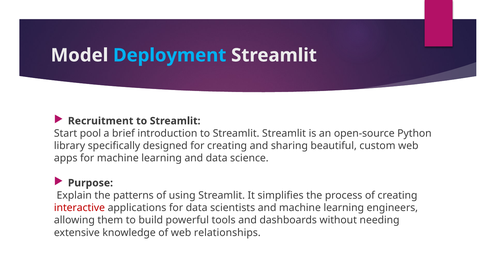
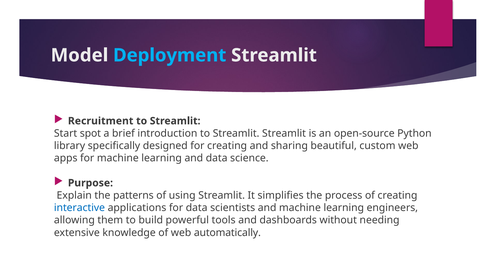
pool: pool -> spot (90, 133)
interactive colour: red -> blue (79, 208)
relationships: relationships -> automatically (227, 233)
